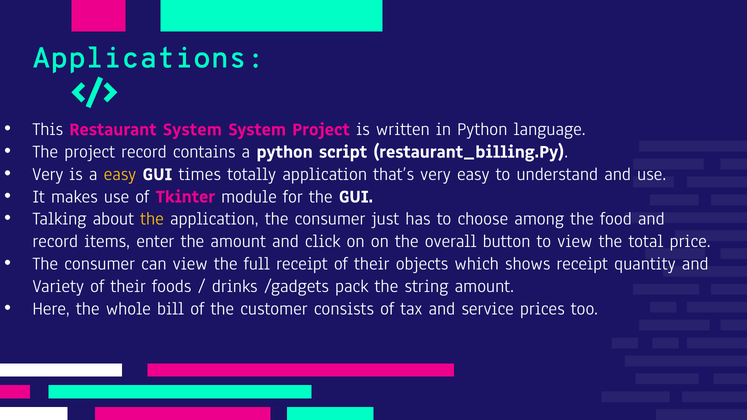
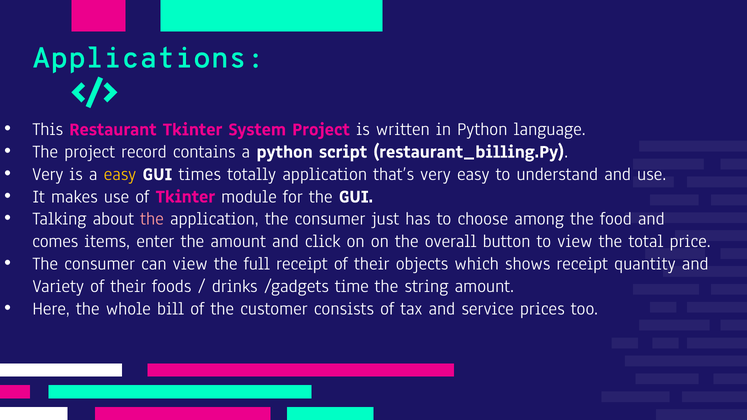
Restaurant System: System -> Tkinter (193, 129)
the colour: yellow -> pink (152, 219)
record: record -> comes (55, 241)
pack: pack -> time (352, 286)
